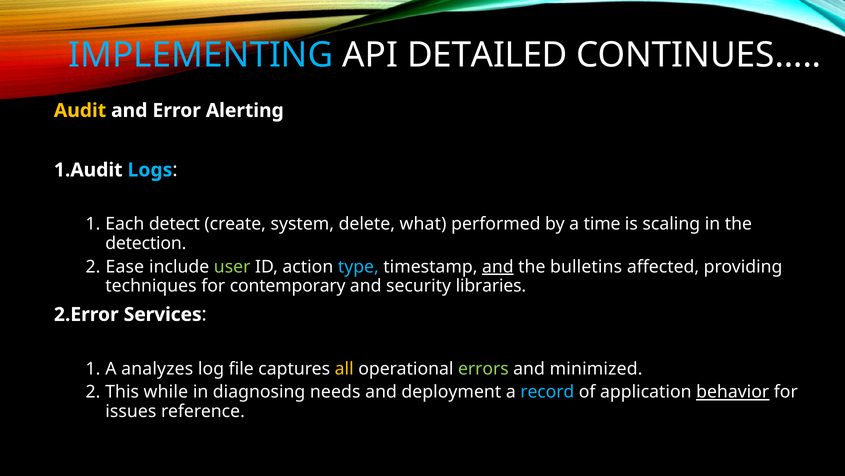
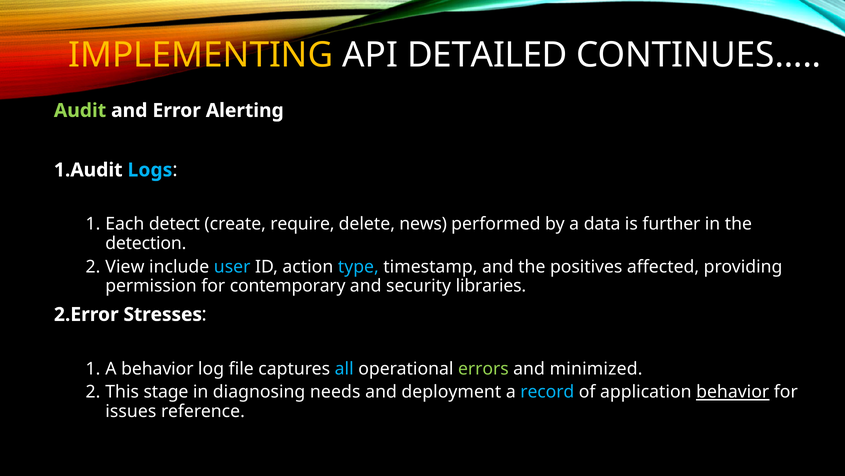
IMPLEMENTING colour: light blue -> yellow (201, 55)
Audit colour: yellow -> light green (80, 110)
system: system -> require (302, 224)
what: what -> news (423, 224)
time: time -> data (602, 224)
scaling: scaling -> further (671, 224)
Ease: Ease -> View (125, 266)
user colour: light green -> light blue (232, 266)
and underline: present -> none (498, 266)
bulletins: bulletins -> positives (586, 266)
techniques: techniques -> permission (151, 285)
Services: Services -> Stresses (163, 314)
A analyzes: analyzes -> behavior (157, 368)
all colour: yellow -> light blue (344, 368)
while: while -> stage (166, 392)
